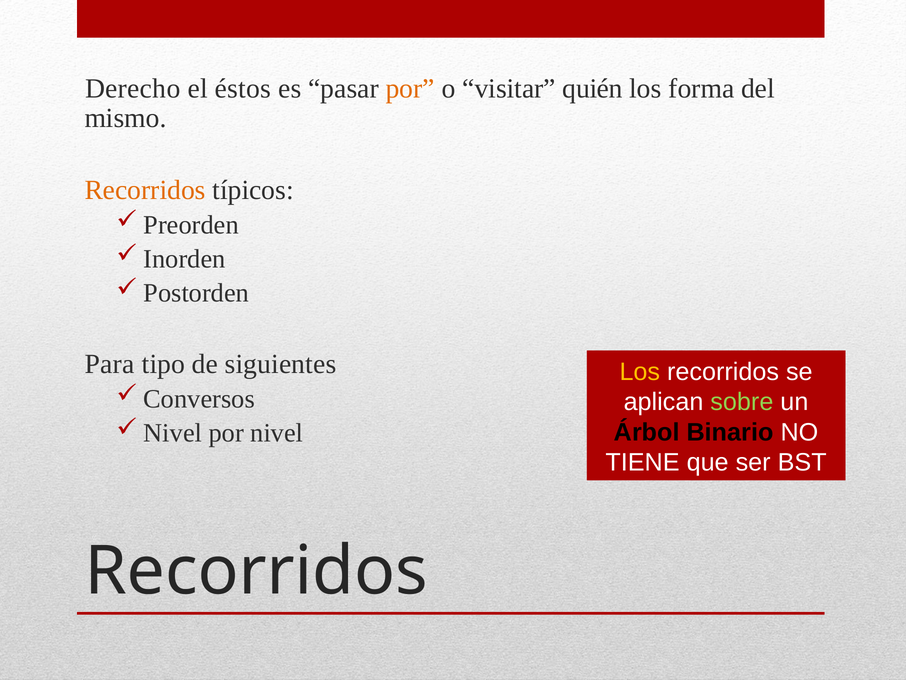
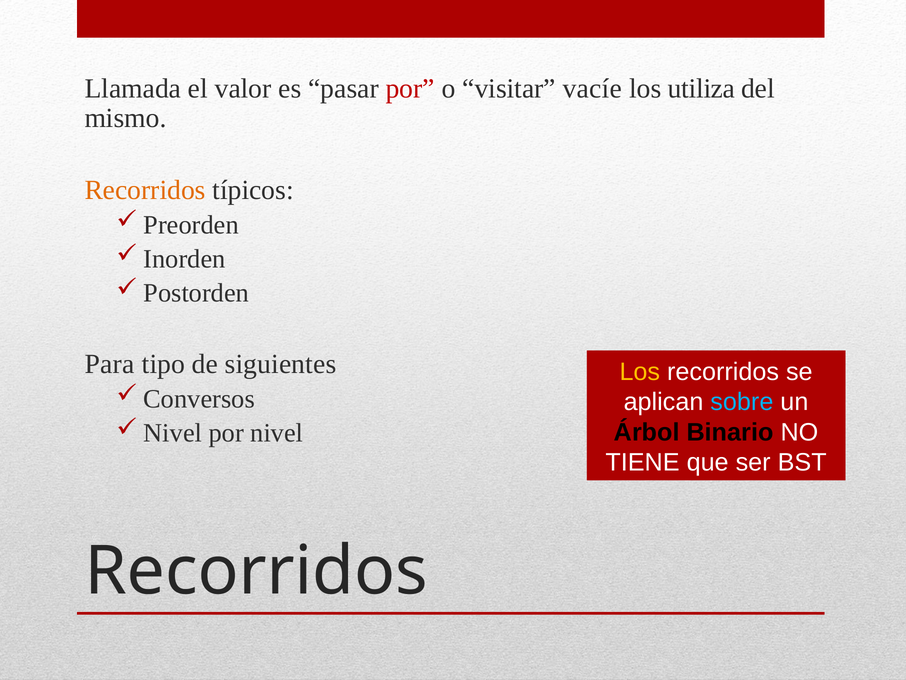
Derecho: Derecho -> Llamada (133, 88)
éstos: éstos -> valor (243, 88)
por colour: orange -> red (410, 88)
quién: quién -> vacíe (592, 88)
forma: forma -> utiliza (702, 88)
sobre colour: light green -> light blue (742, 402)
